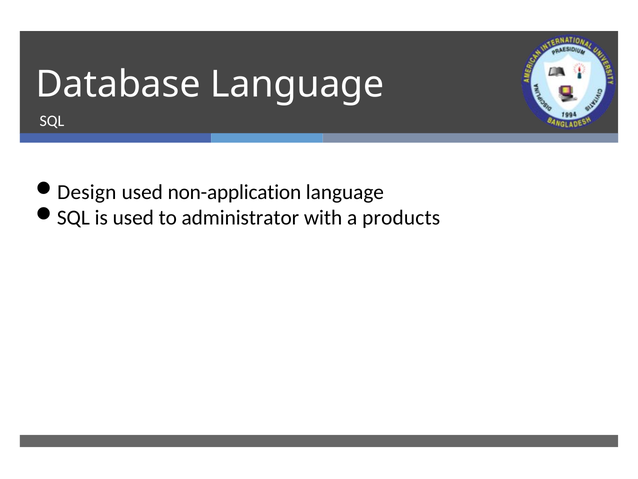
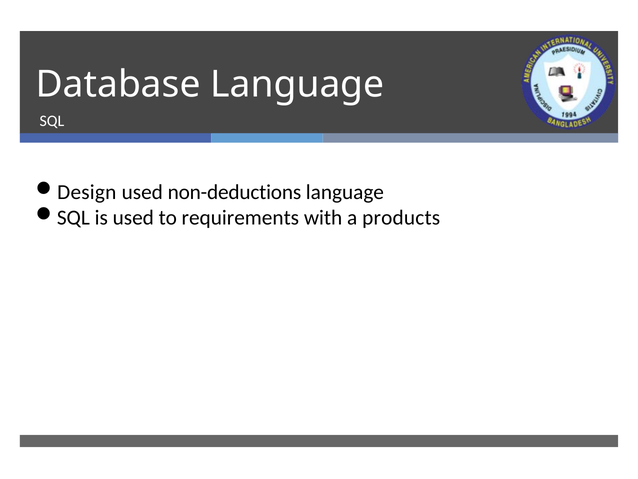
non-application: non-application -> non-deductions (234, 192)
administrator: administrator -> requirements (240, 218)
